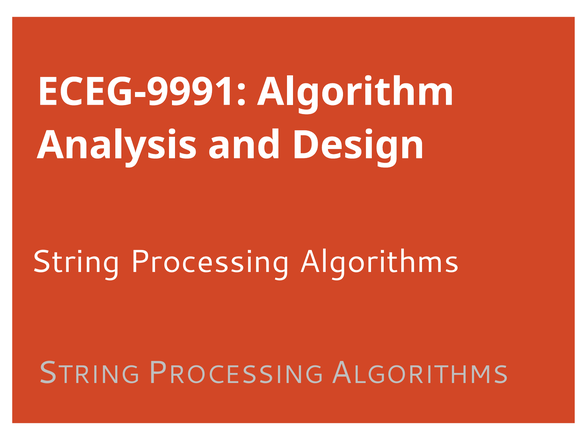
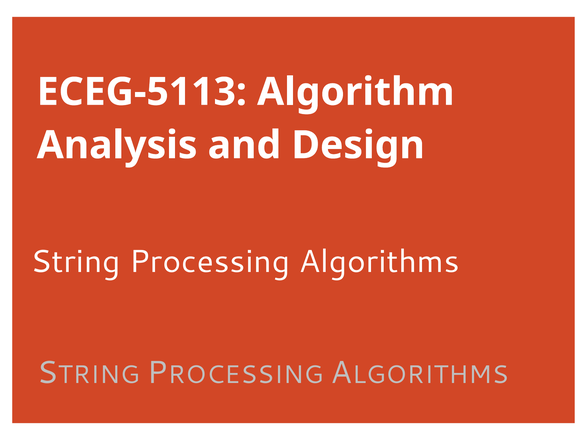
ECEG-9991: ECEG-9991 -> ECEG-5113 (142, 92)
